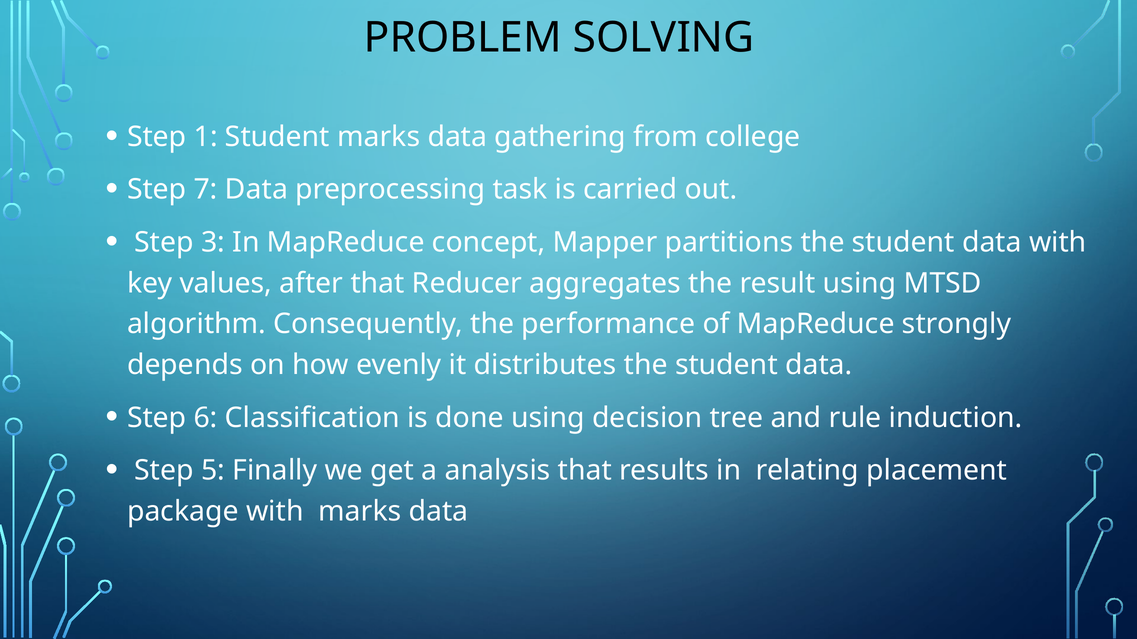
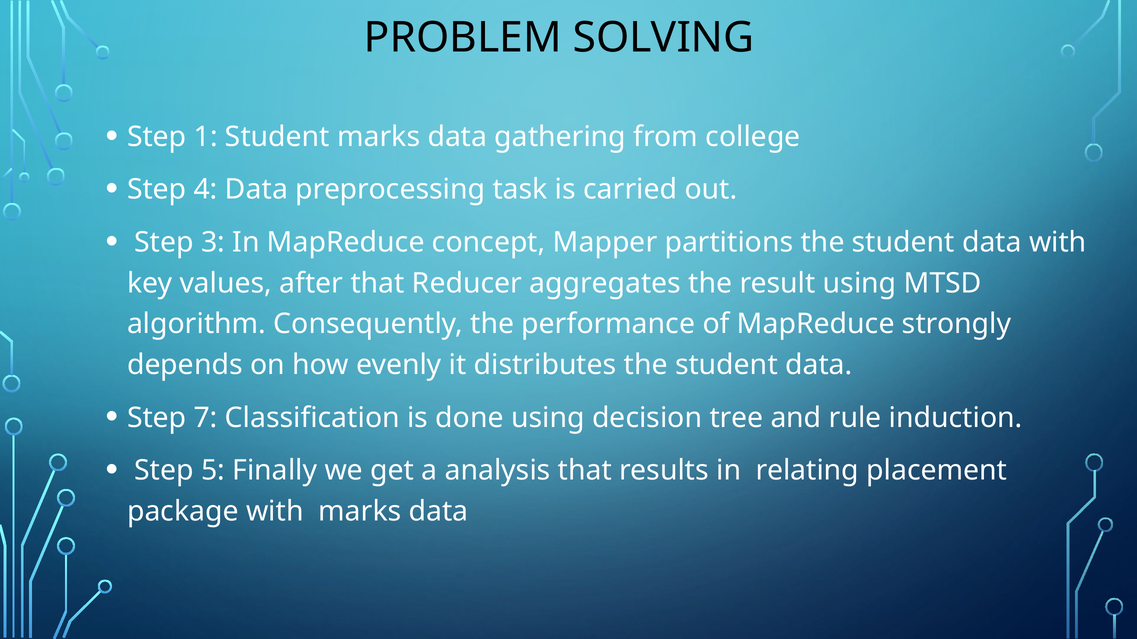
7: 7 -> 4 (206, 190)
6: 6 -> 7 (206, 418)
